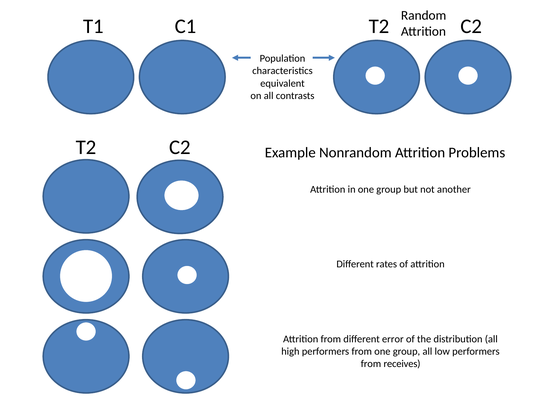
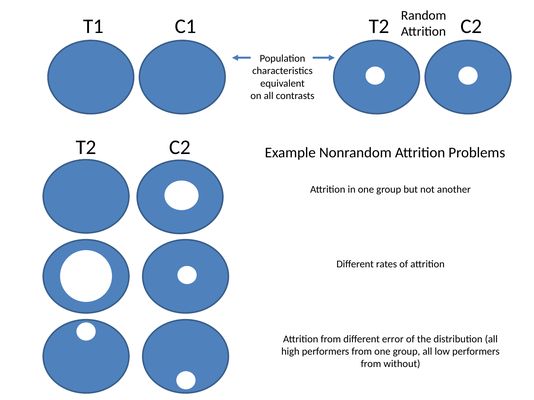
receives: receives -> without (402, 364)
